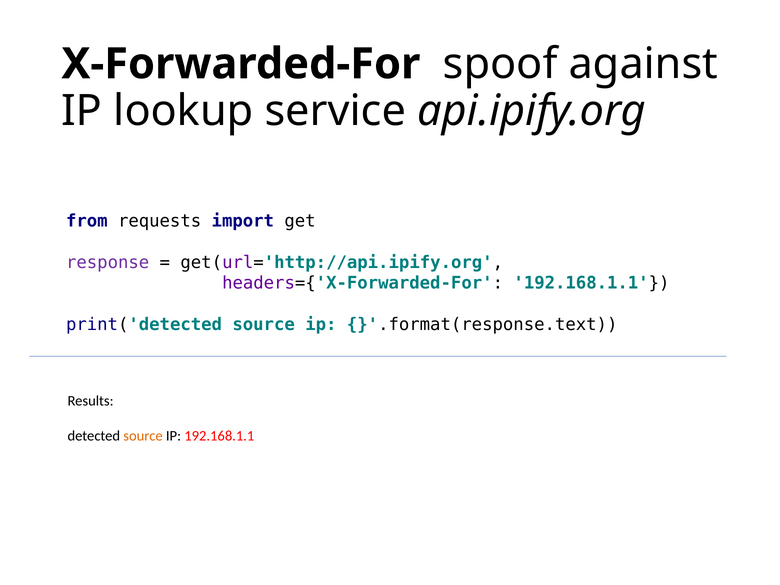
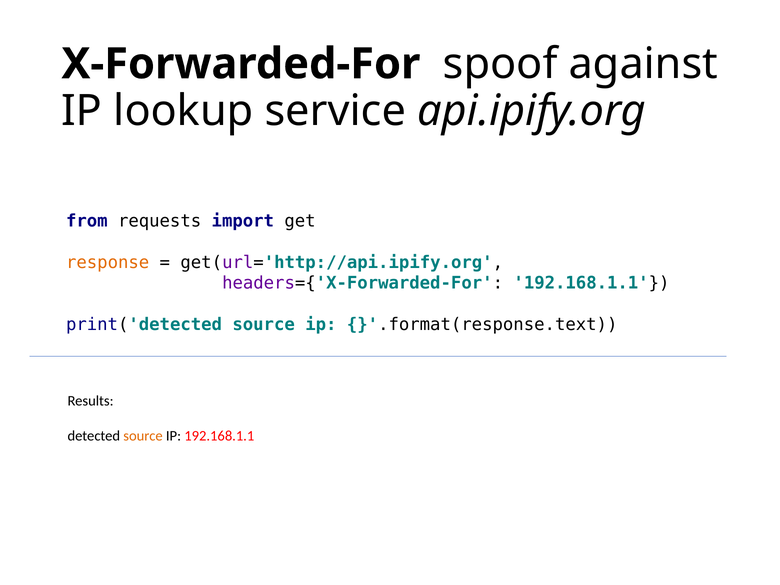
response colour: purple -> orange (108, 262)
